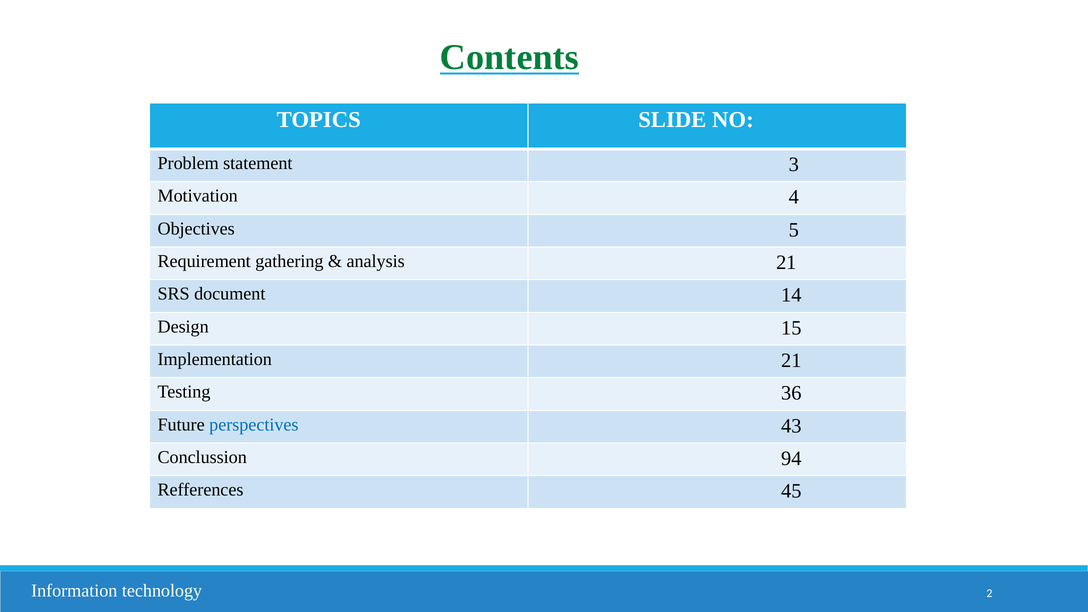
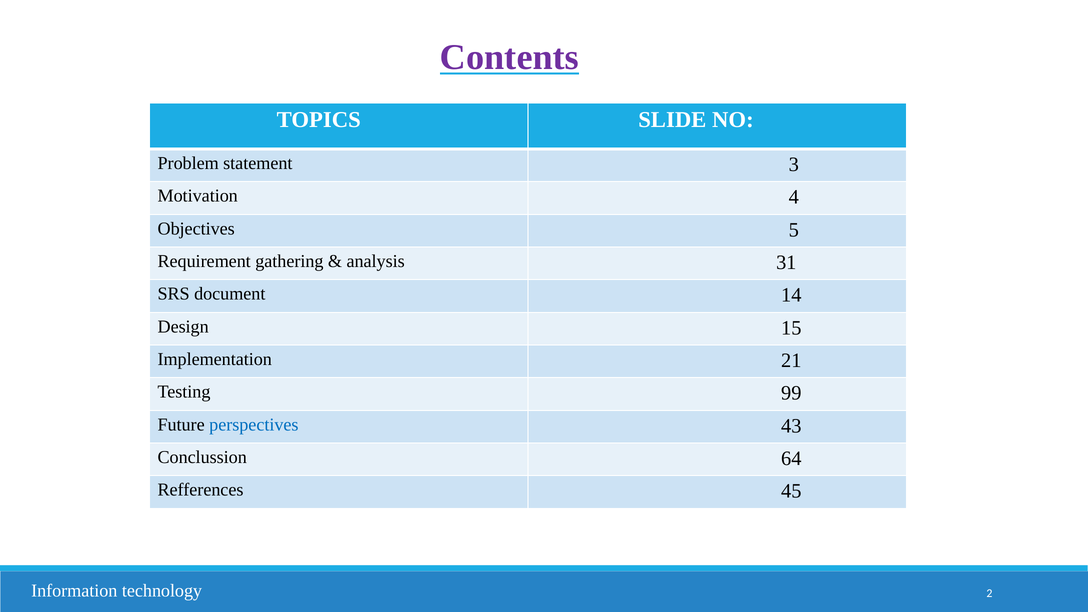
Contents colour: green -> purple (509, 57)
analysis 21: 21 -> 31 (786, 263)
36: 36 -> 99 (791, 393)
94: 94 -> 64 (791, 459)
